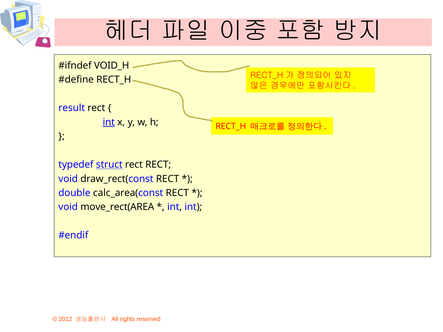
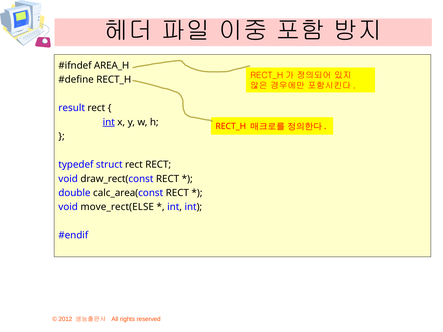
VOID_H: VOID_H -> AREA_H (112, 66)
struct underline: present -> none (109, 165)
move_rect(AREA: move_rect(AREA -> move_rect(ELSE (117, 207)
